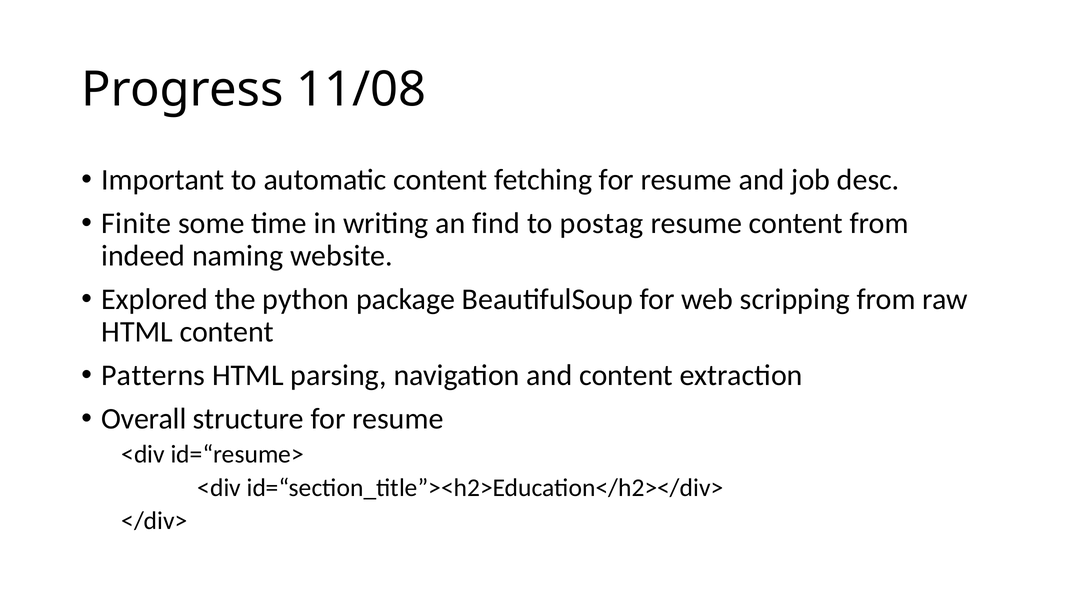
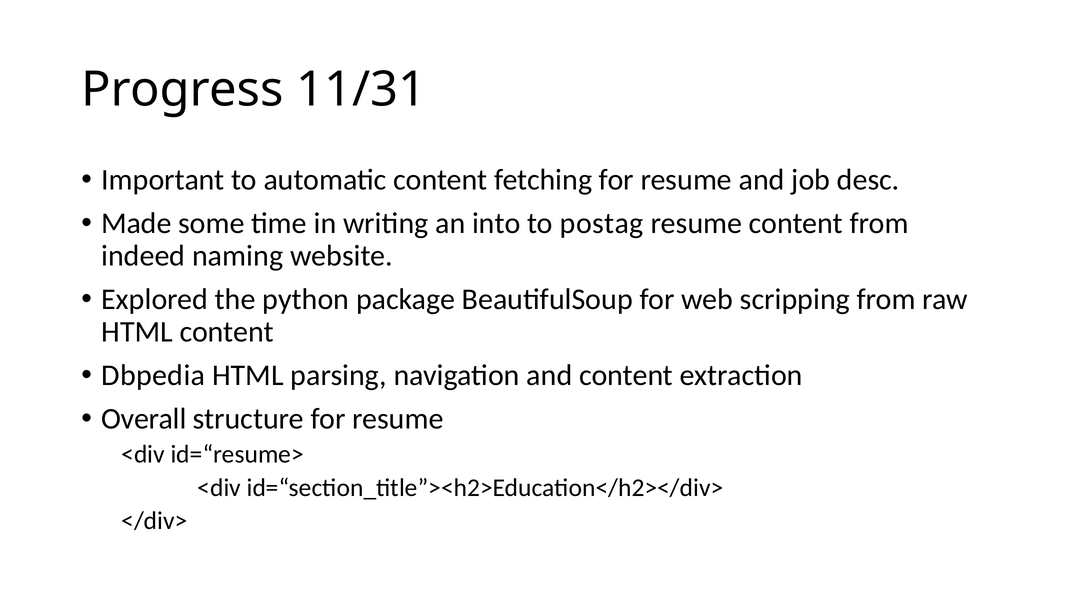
11/08: 11/08 -> 11/31 (361, 90)
Finite: Finite -> Made (136, 223)
find: find -> into (496, 223)
Patterns: Patterns -> Dbpedia (153, 375)
